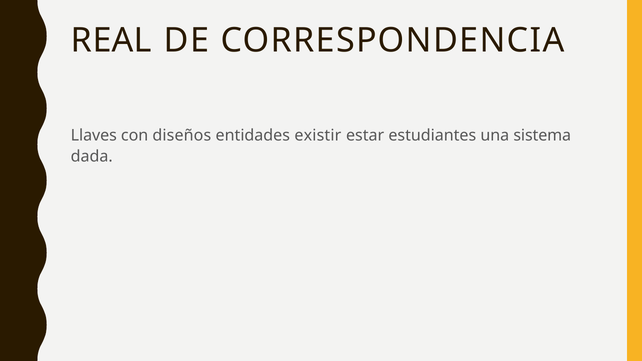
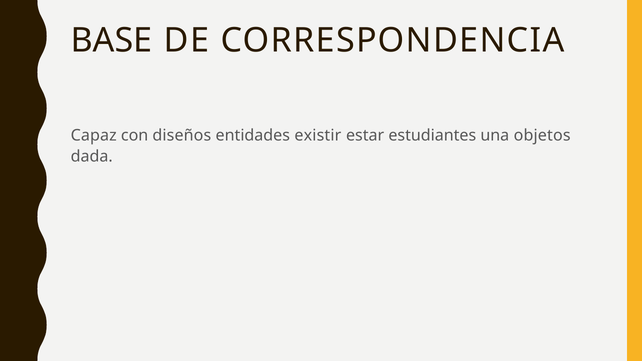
REAL: REAL -> BASE (112, 41)
Llaves: Llaves -> Capaz (94, 135)
sistema: sistema -> objetos (542, 135)
